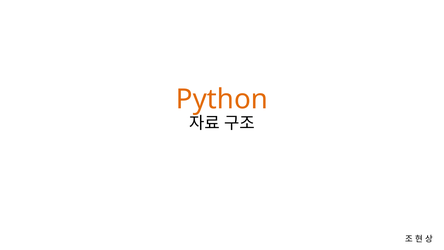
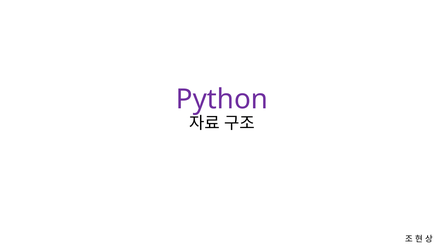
Python colour: orange -> purple (222, 99)
